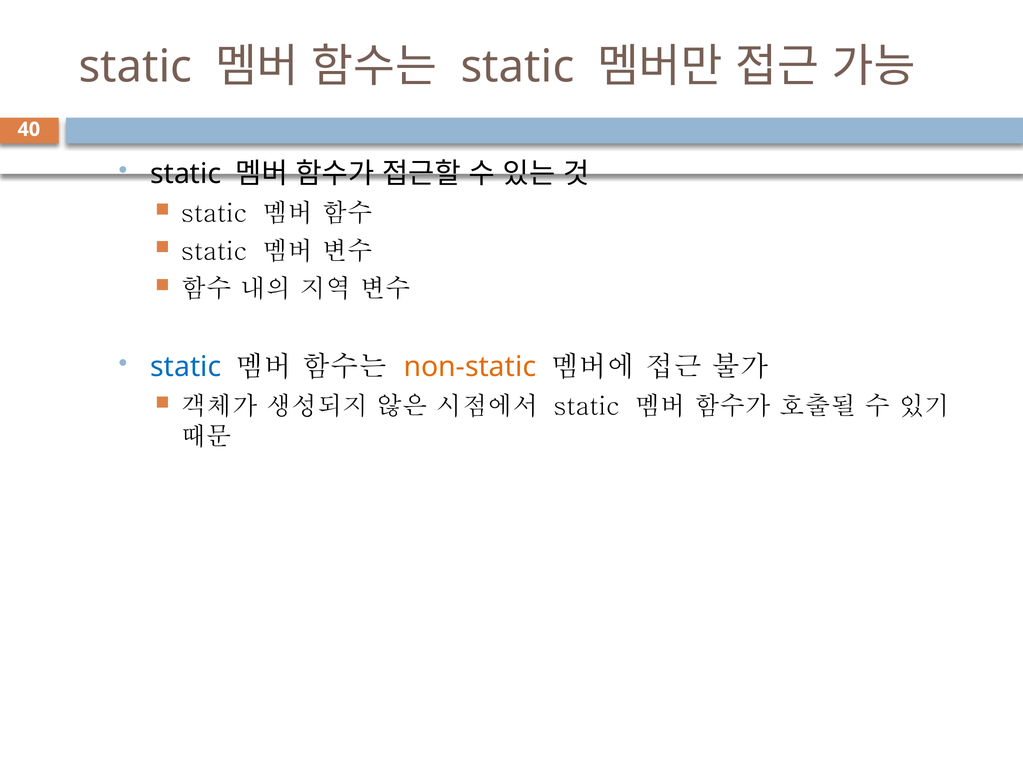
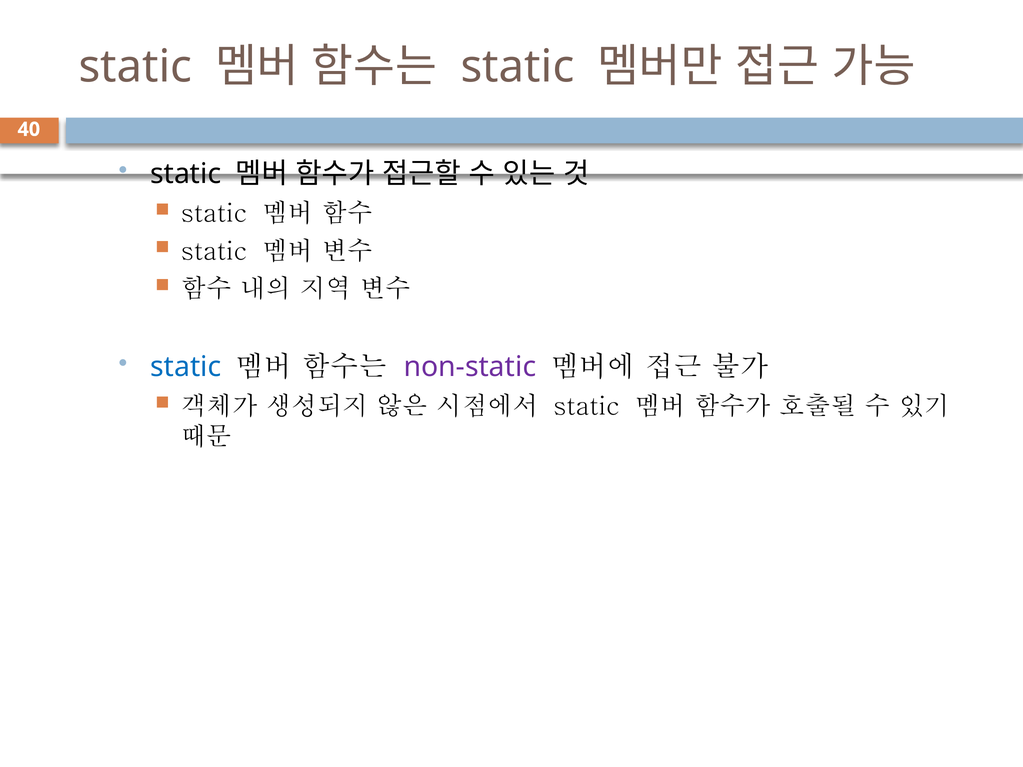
non-static colour: orange -> purple (470, 367)
